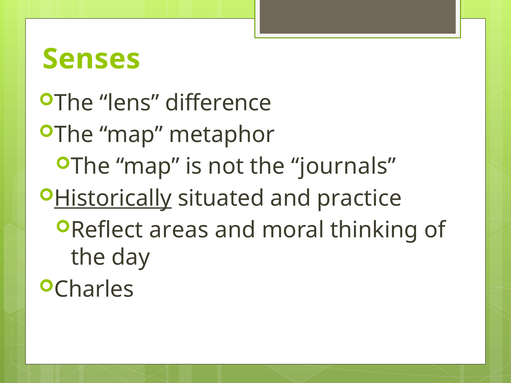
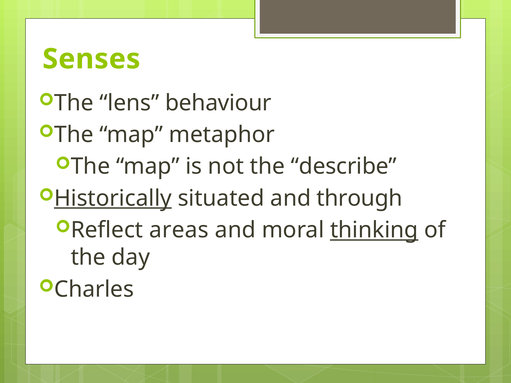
difference: difference -> behaviour (218, 103)
journals: journals -> describe (344, 167)
practice: practice -> through (360, 198)
thinking underline: none -> present (374, 230)
